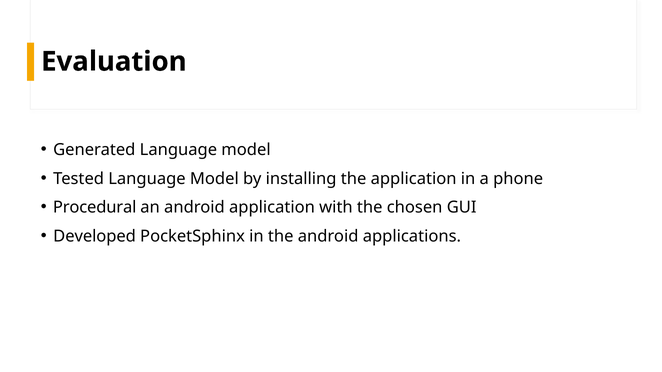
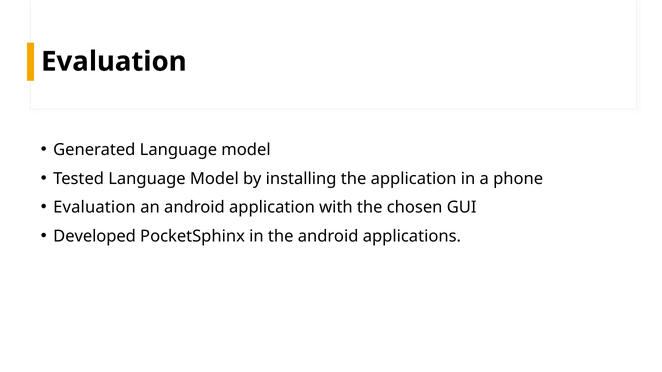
Procedural: Procedural -> Evaluation (95, 208)
